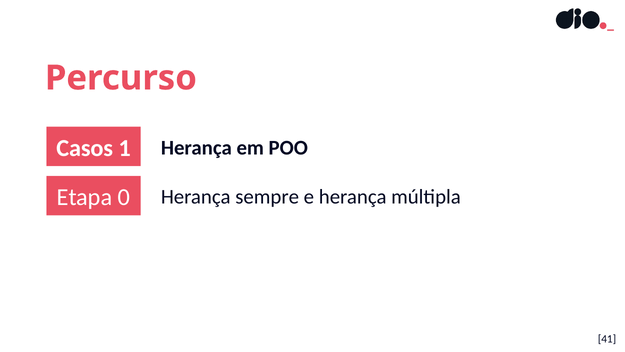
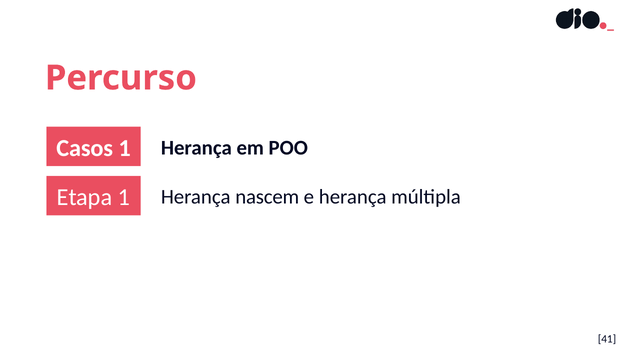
Etapa 0: 0 -> 1 (124, 197)
sempre: sempre -> nascem (267, 197)
